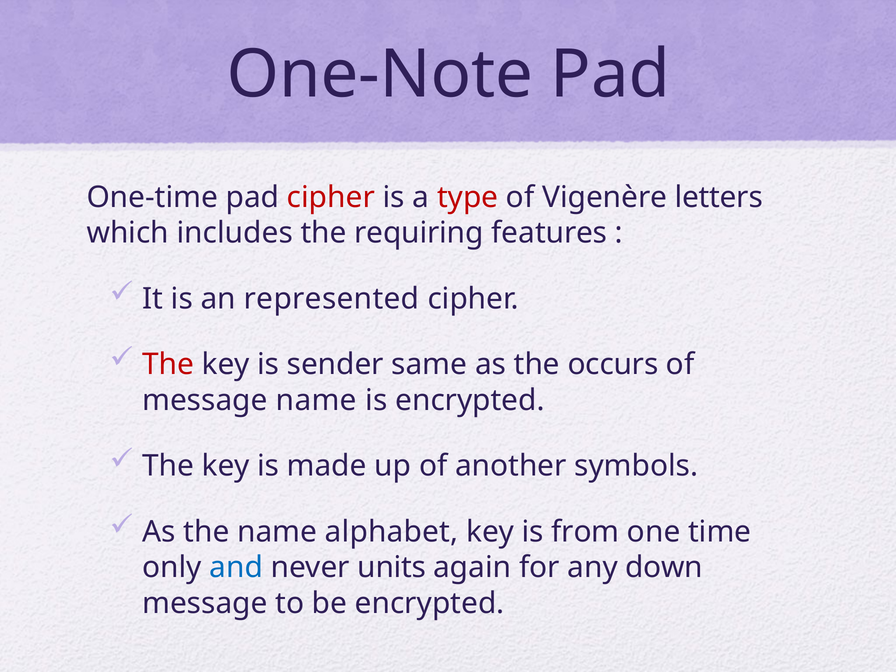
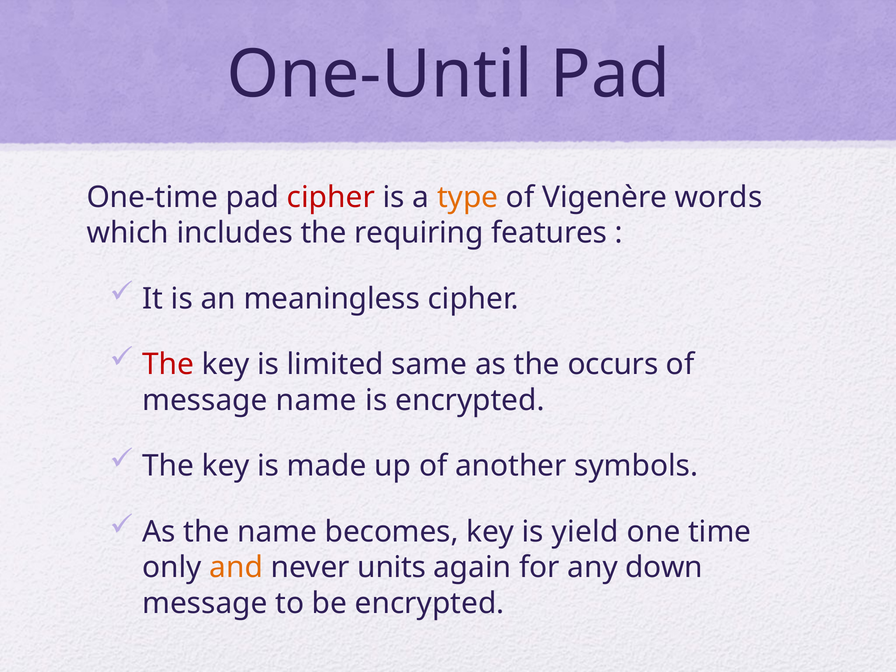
One-Note: One-Note -> One-Until (380, 75)
type colour: red -> orange (468, 197)
letters: letters -> words (719, 197)
represented: represented -> meaningless (332, 299)
sender: sender -> limited (335, 364)
alphabet: alphabet -> becomes (392, 532)
from: from -> yield (585, 532)
and colour: blue -> orange (236, 568)
